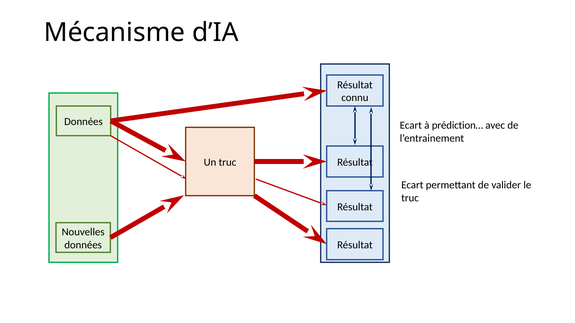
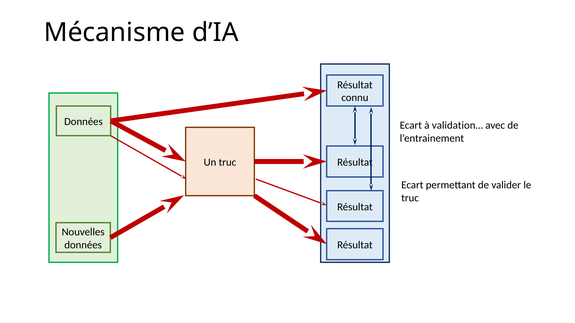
prédiction…: prédiction… -> validation… (457, 125)
